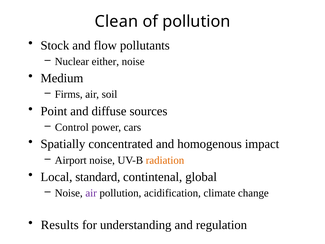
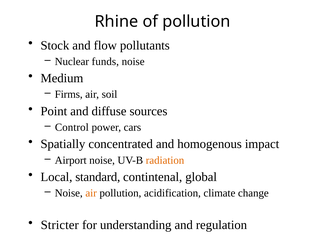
Clean: Clean -> Rhine (116, 21)
either: either -> funds (105, 61)
air colour: purple -> orange (91, 193)
Results: Results -> Stricter (60, 225)
